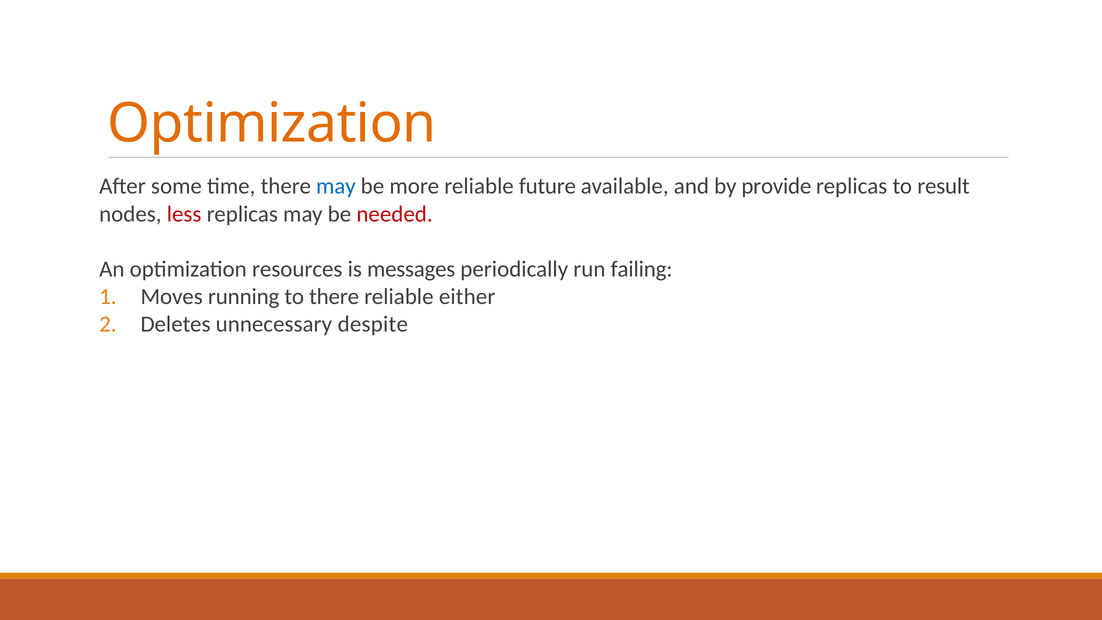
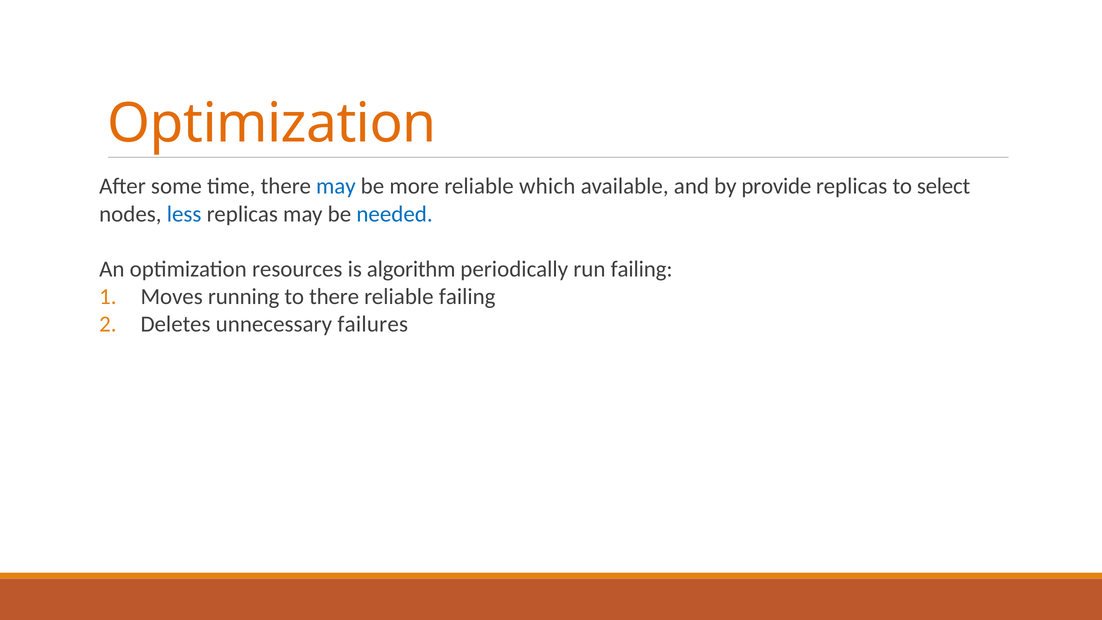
future: future -> which (547, 186)
result: result -> select (944, 186)
less colour: red -> blue (184, 214)
needed colour: red -> blue (395, 214)
messages: messages -> algorithm (411, 269)
reliable either: either -> failing (467, 297)
despite: despite -> failures (373, 324)
